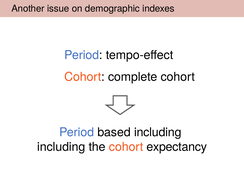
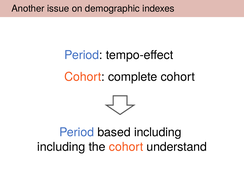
expectancy: expectancy -> understand (177, 147)
